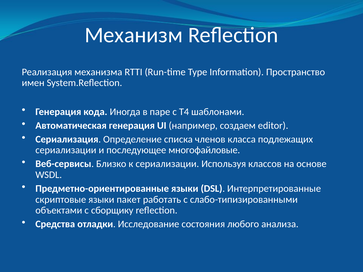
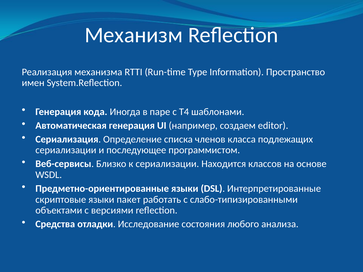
многофайловые: многофайловые -> программистом (204, 150)
Используя: Используя -> Находится (224, 164)
сборщику: сборщику -> версиями (112, 211)
